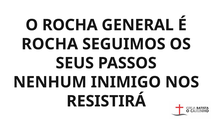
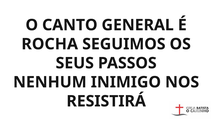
O ROCHA: ROCHA -> CANTO (70, 25)
